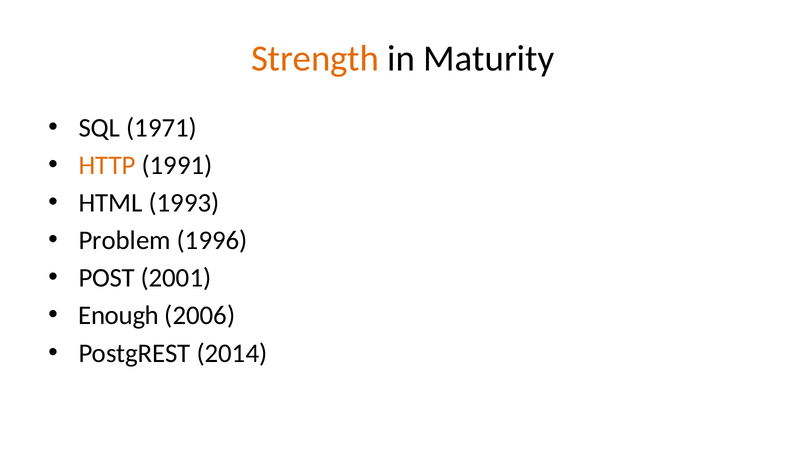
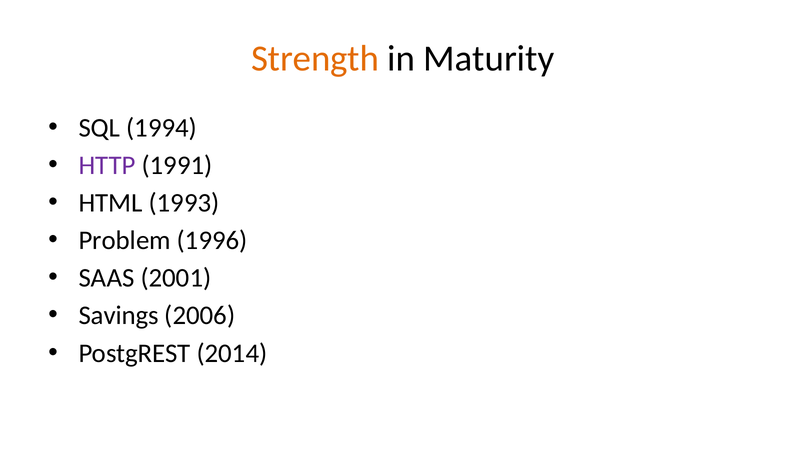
1971: 1971 -> 1994 (162, 128)
HTTP colour: orange -> purple (107, 165)
POST: POST -> SAAS (107, 278)
Enough: Enough -> Savings (119, 316)
